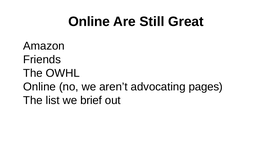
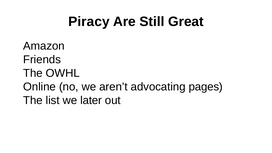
Online: Online -> Piracy (89, 22)
brief: brief -> later (91, 100)
